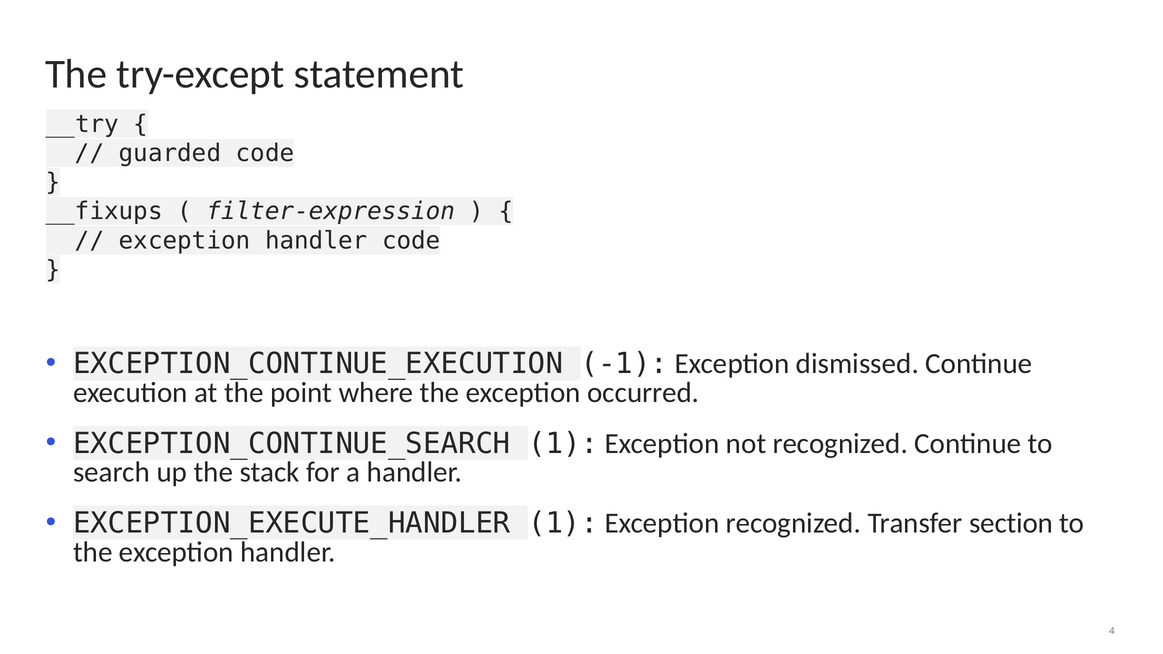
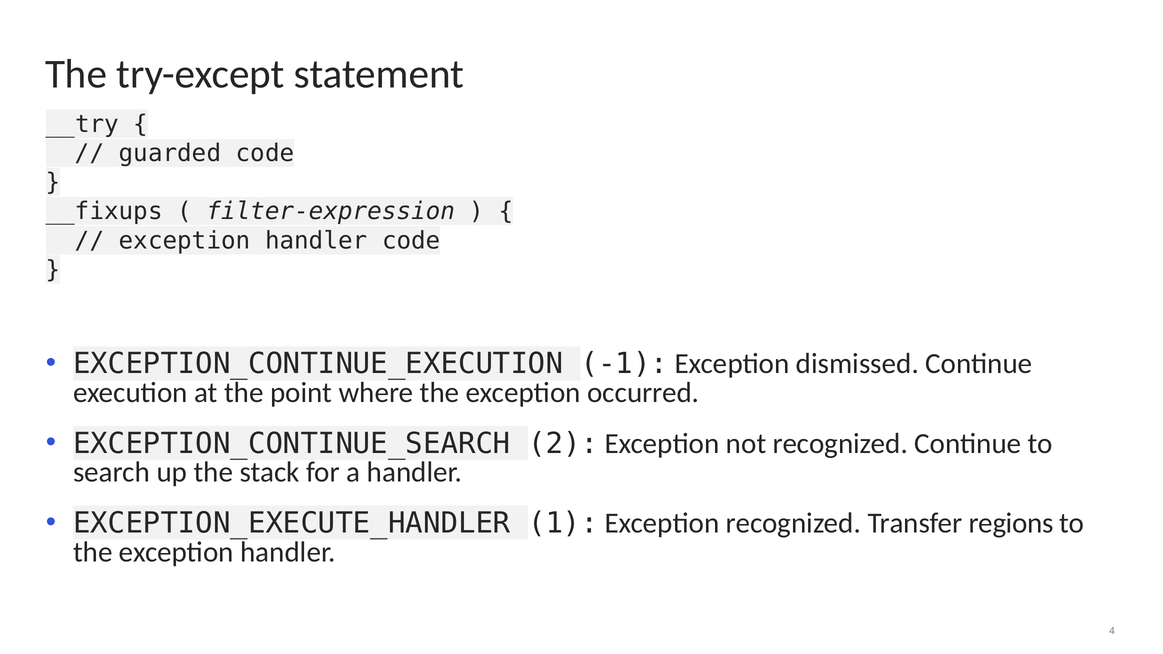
EXCEPTION_CONTINUE_SEARCH 1: 1 -> 2 (563, 444)
section: section -> regions (1011, 523)
